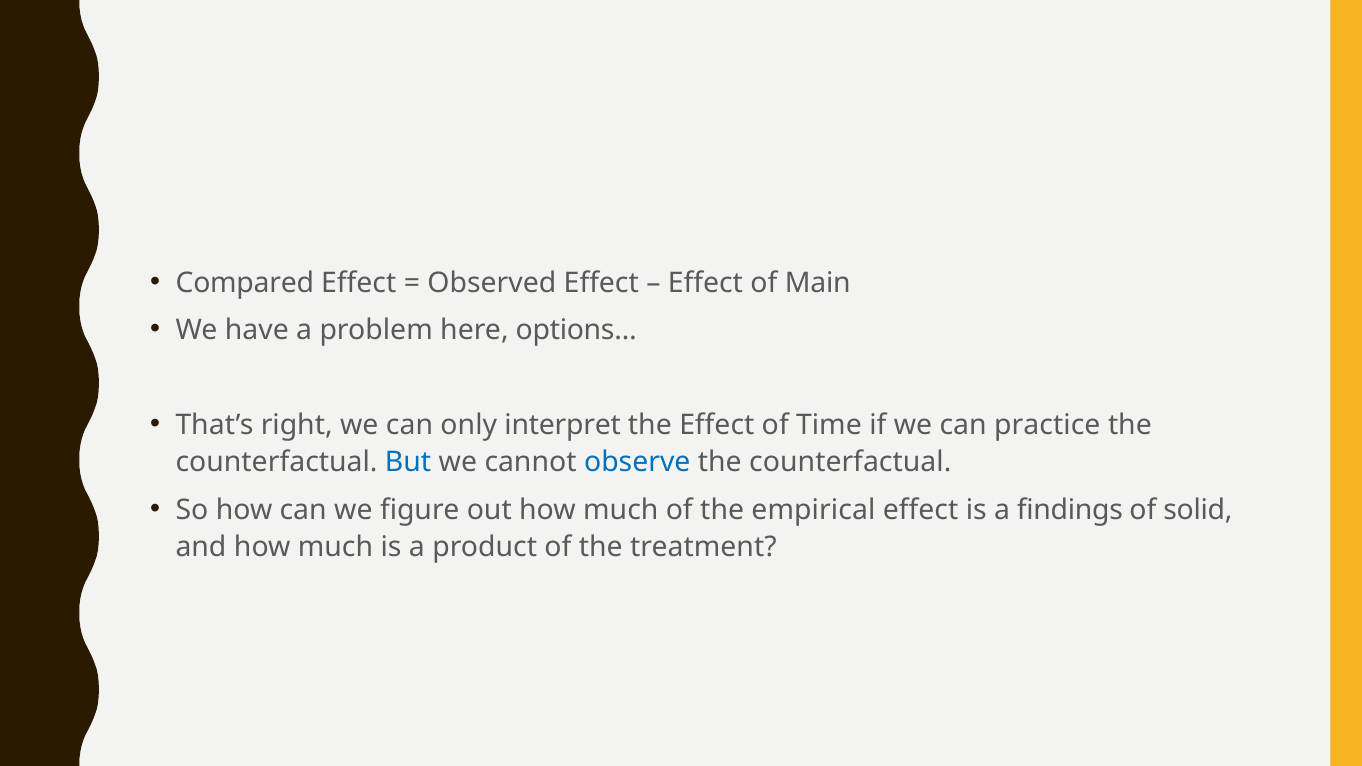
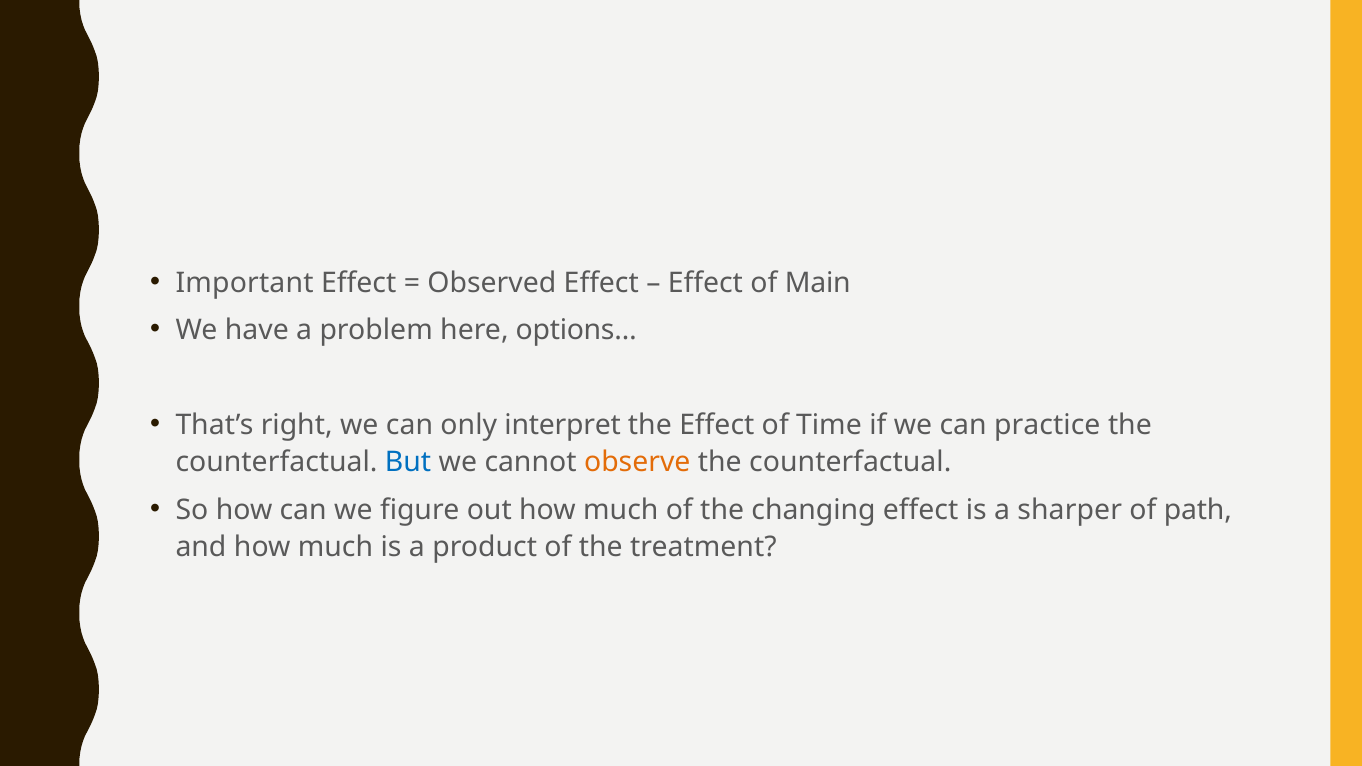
Compared: Compared -> Important (245, 283)
observe colour: blue -> orange (637, 462)
empirical: empirical -> changing (813, 510)
findings: findings -> sharper (1070, 510)
solid: solid -> path (1198, 510)
